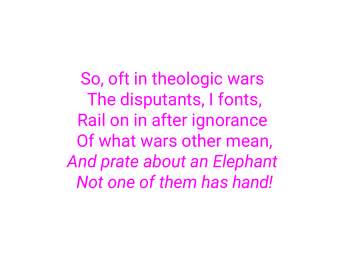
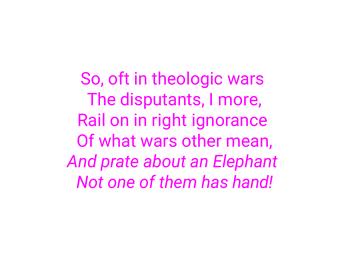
fonts: fonts -> more (240, 100)
after: after -> right (169, 120)
